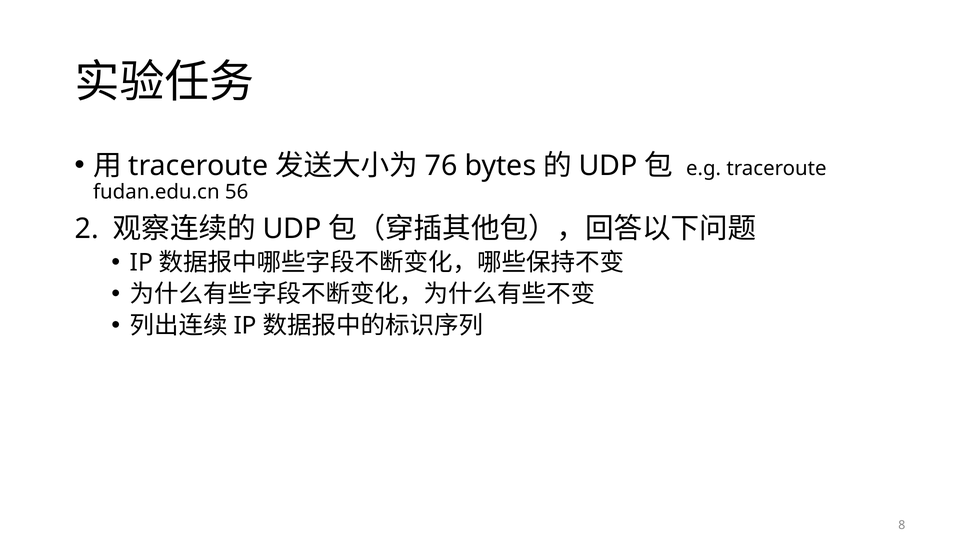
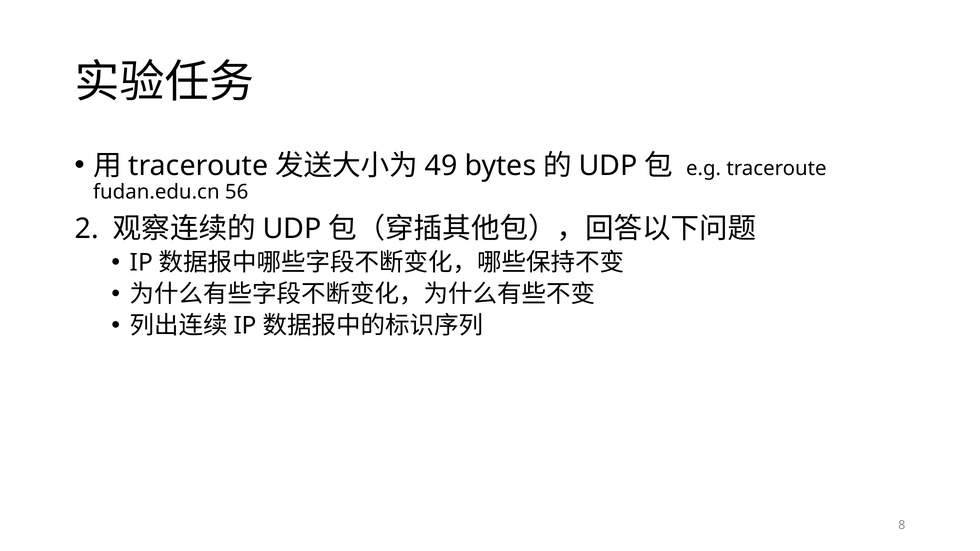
76: 76 -> 49 (441, 166)
